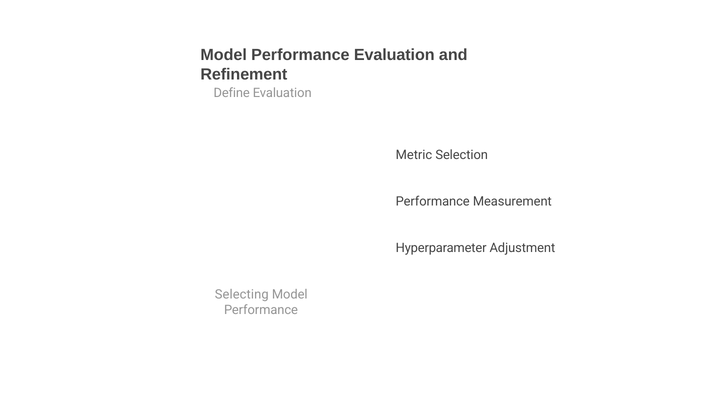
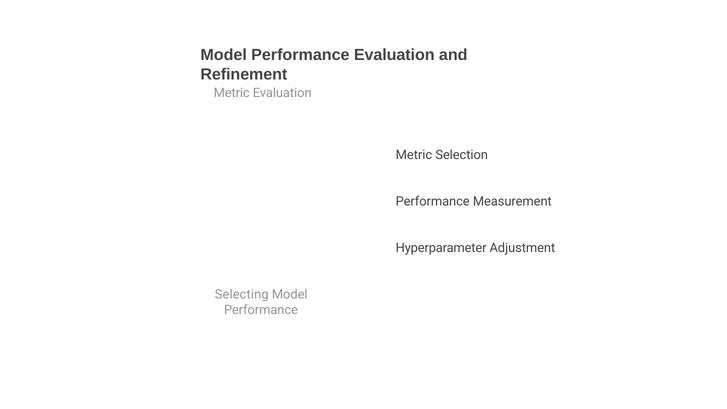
Define: Define -> Metric (232, 93)
